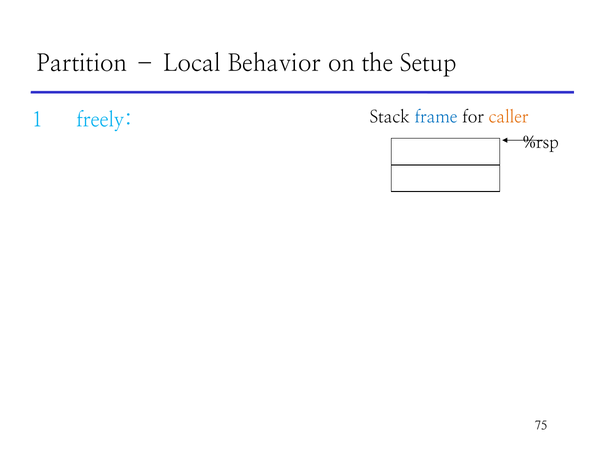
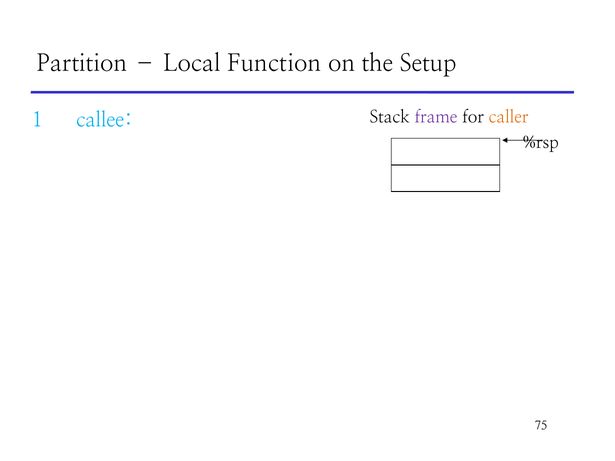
Behavior: Behavior -> Function (274, 63)
frame colour: blue -> purple (436, 117)
freely: freely -> callee (104, 120)
